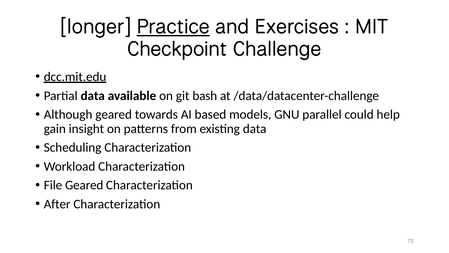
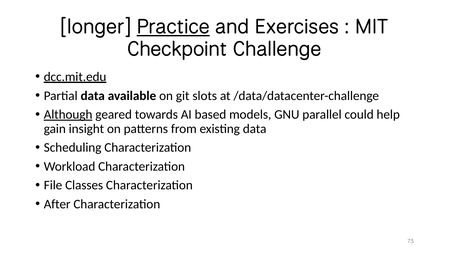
bash: bash -> slots (205, 96)
Although underline: none -> present (68, 114)
File Geared: Geared -> Classes (84, 185)
